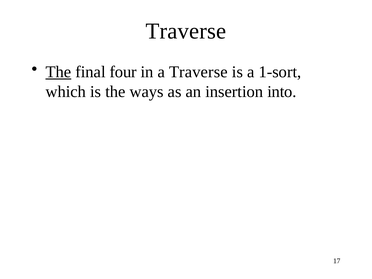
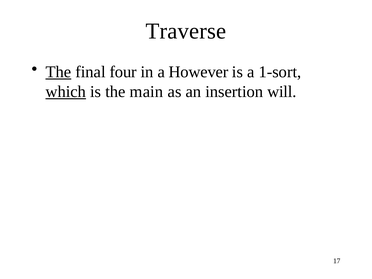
a Traverse: Traverse -> However (199, 72)
which underline: none -> present (66, 92)
ways: ways -> main (146, 92)
into: into -> will (282, 92)
